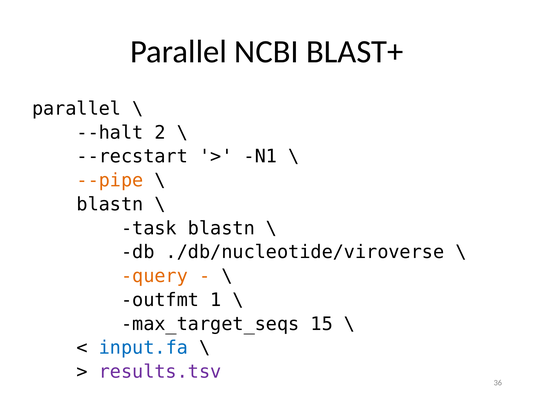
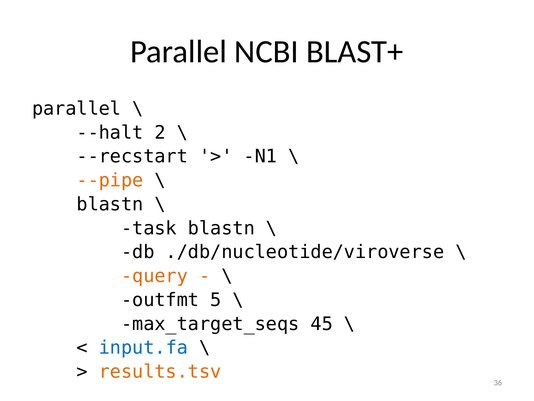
1: 1 -> 5 (216, 300)
15: 15 -> 45 (322, 323)
results.tsv colour: purple -> orange (160, 371)
